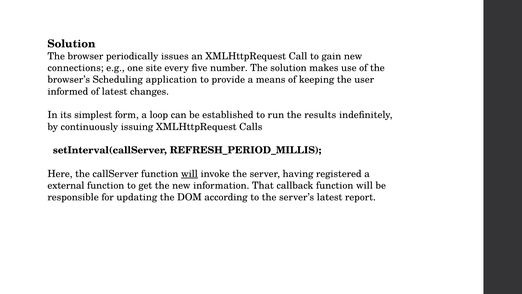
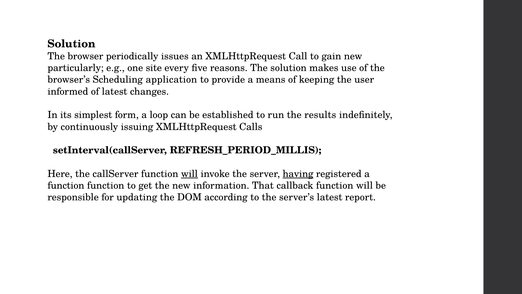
connections: connections -> particularly (76, 68)
number: number -> reasons (229, 68)
having underline: none -> present (298, 174)
external: external -> function (66, 185)
